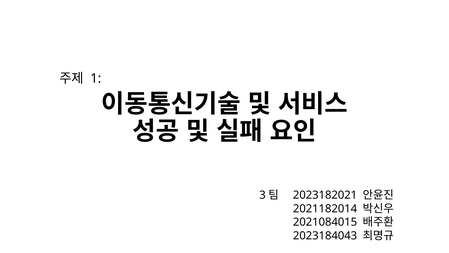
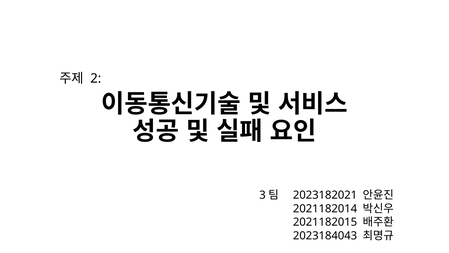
1: 1 -> 2 (96, 78)
2021084015: 2021084015 -> 2021182015 (325, 222)
